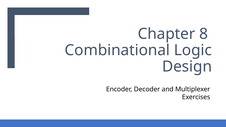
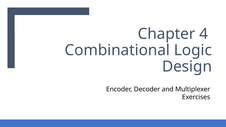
8: 8 -> 4 (204, 34)
